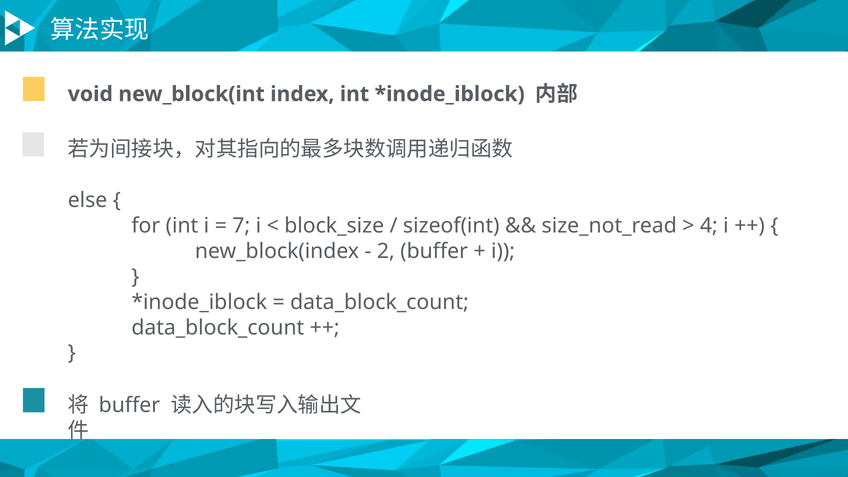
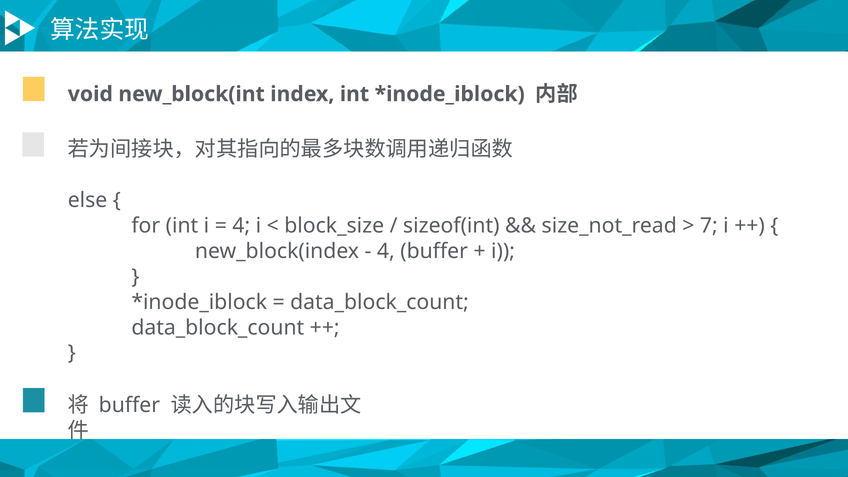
7: 7 -> 4 (241, 226)
4: 4 -> 7 (709, 226)
2: 2 -> 4 (386, 251)
